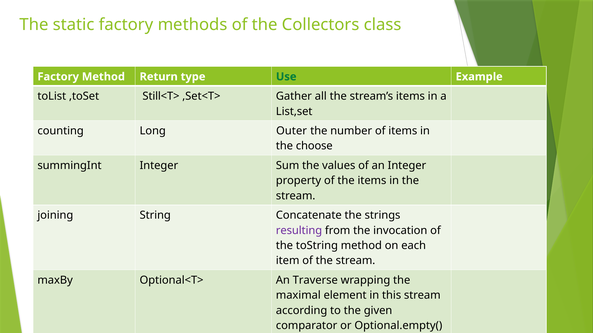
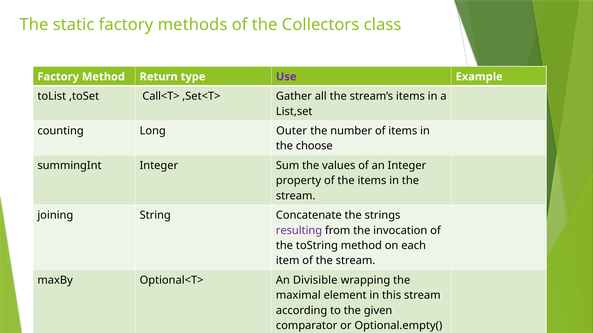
Use colour: green -> purple (286, 77)
Still<T>: Still<T> -> Call<T> (161, 96)
Traverse: Traverse -> Divisible (315, 281)
